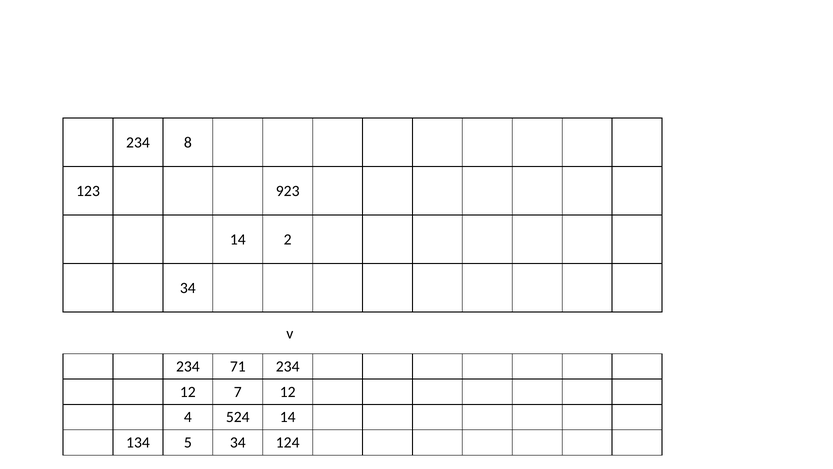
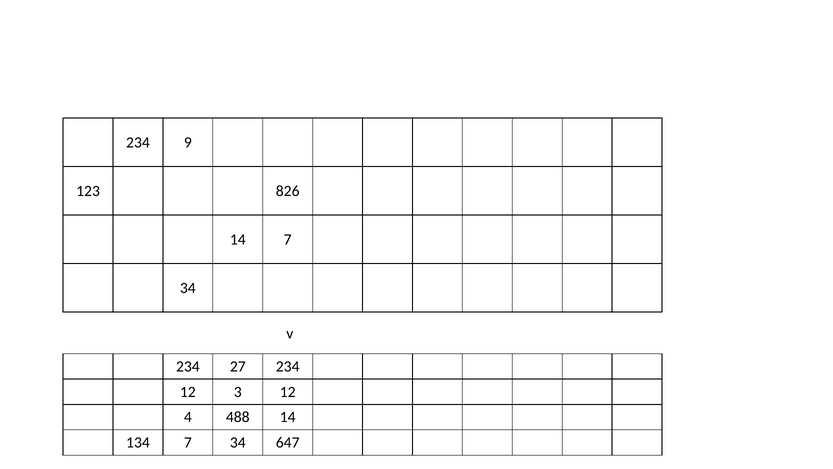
8: 8 -> 9 (188, 142)
923: 923 -> 826 (288, 191)
14 2: 2 -> 7 (288, 239)
71: 71 -> 27 (238, 366)
7: 7 -> 3 (238, 392)
524: 524 -> 488 (238, 417)
134 5: 5 -> 7 (188, 442)
124: 124 -> 647 (288, 442)
